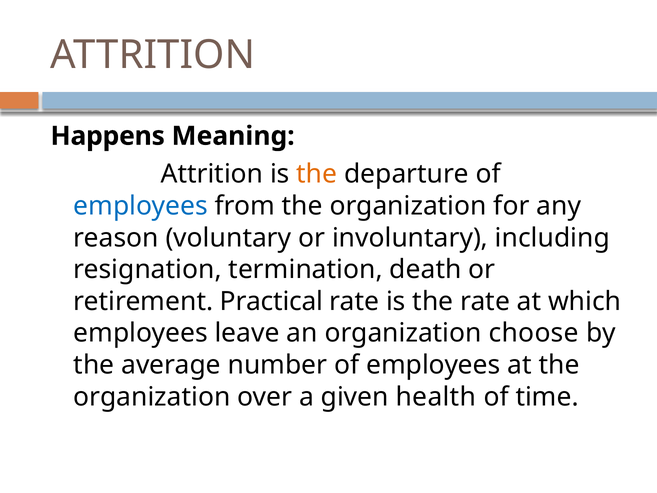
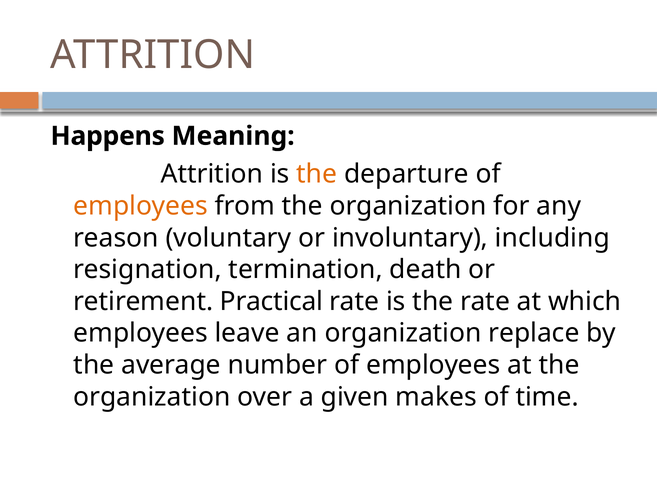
employees colour: blue -> orange (141, 206)
choose: choose -> replace (534, 333)
health: health -> makes (436, 397)
